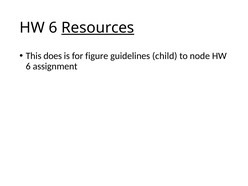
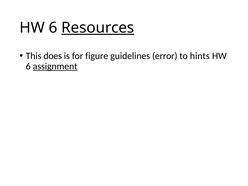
child: child -> error (165, 56)
node: node -> hints (200, 56)
assignment underline: none -> present (55, 66)
